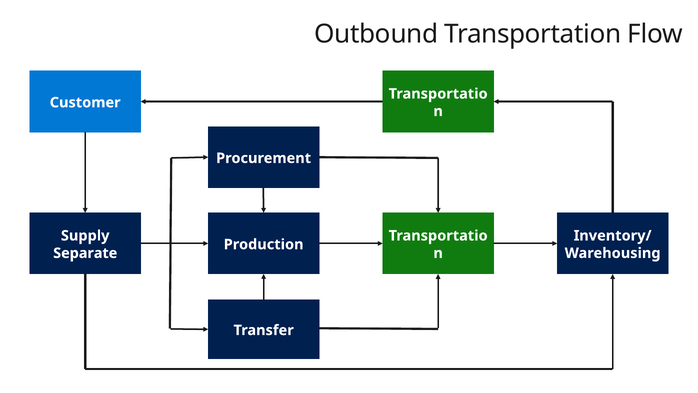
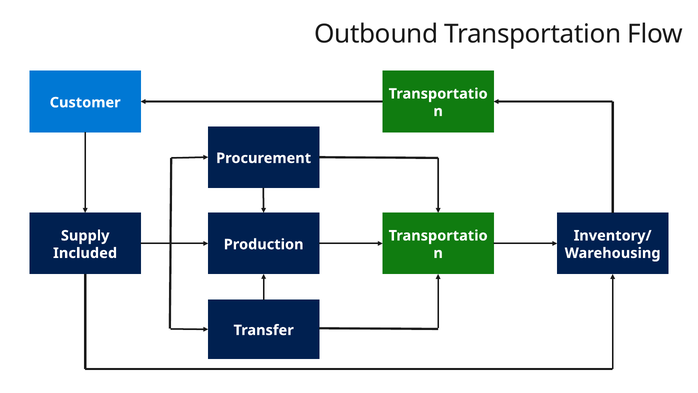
Separate: Separate -> Included (85, 253)
